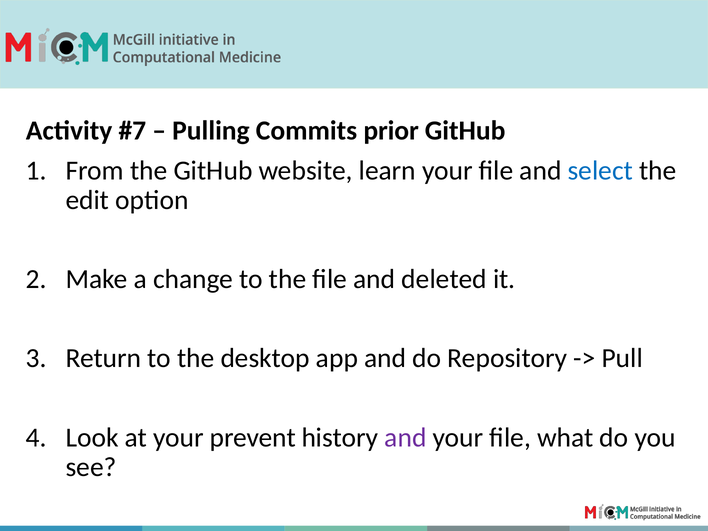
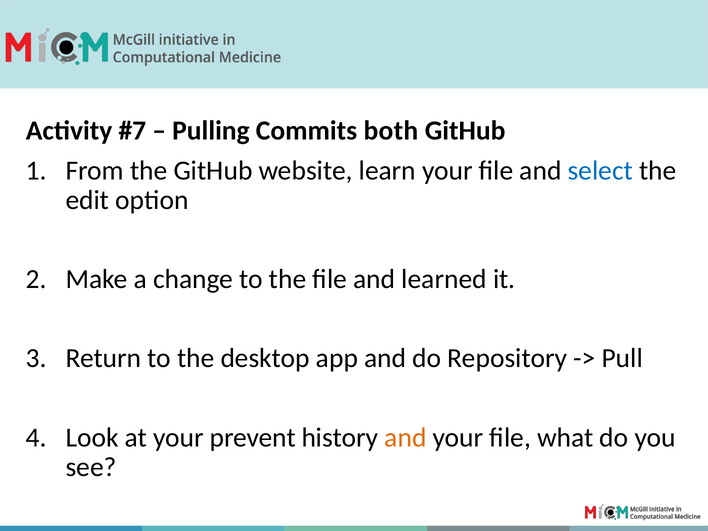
prior: prior -> both (391, 131)
deleted: deleted -> learned (444, 279)
and colour: purple -> orange (405, 437)
